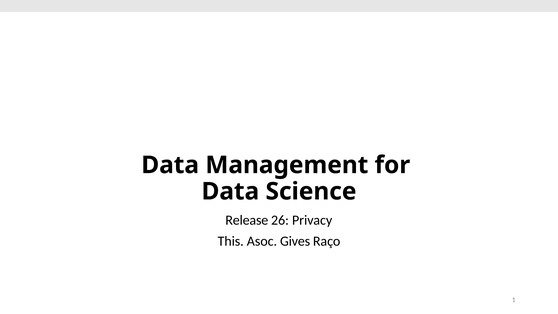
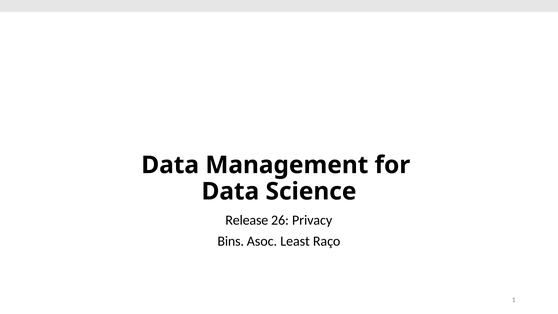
This: This -> Bins (231, 241)
Gives: Gives -> Least (295, 241)
